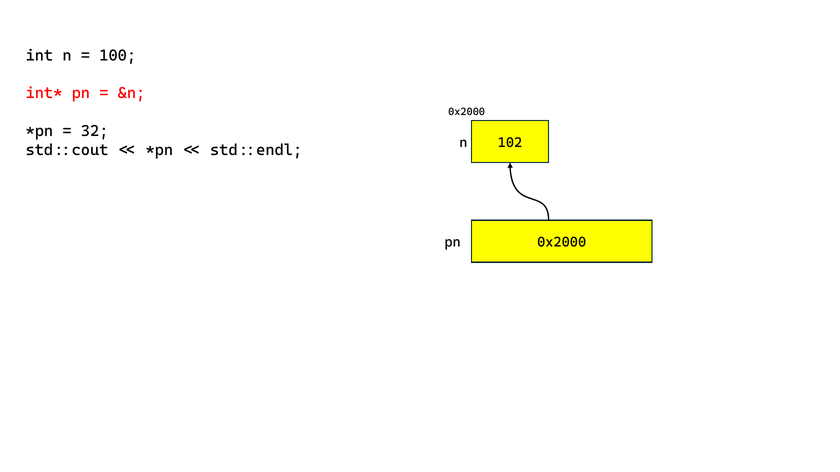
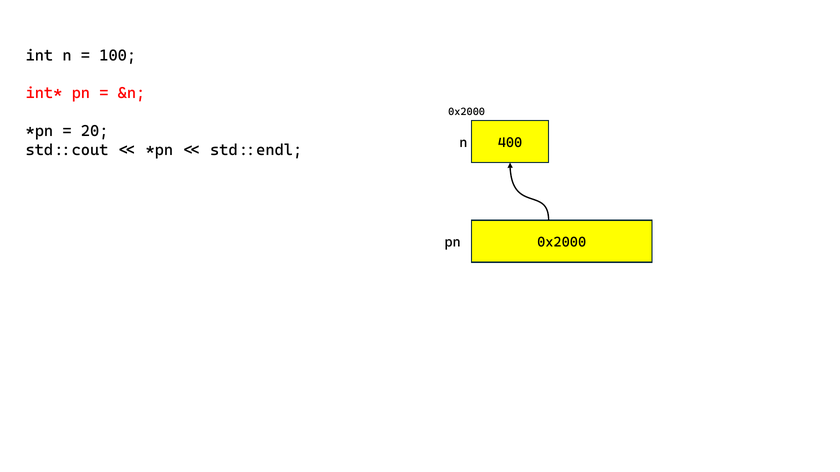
32: 32 -> 20 (95, 131)
102: 102 -> 400 (510, 143)
